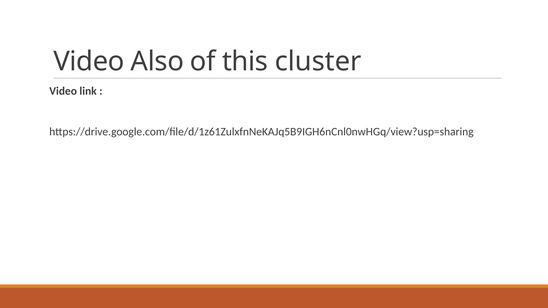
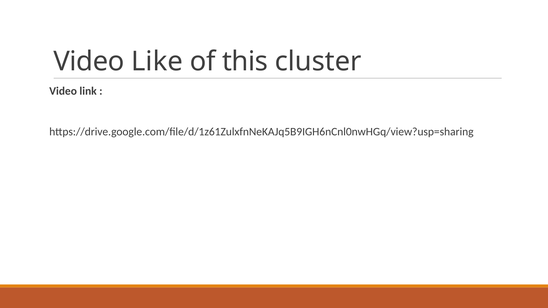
Also: Also -> Like (157, 61)
